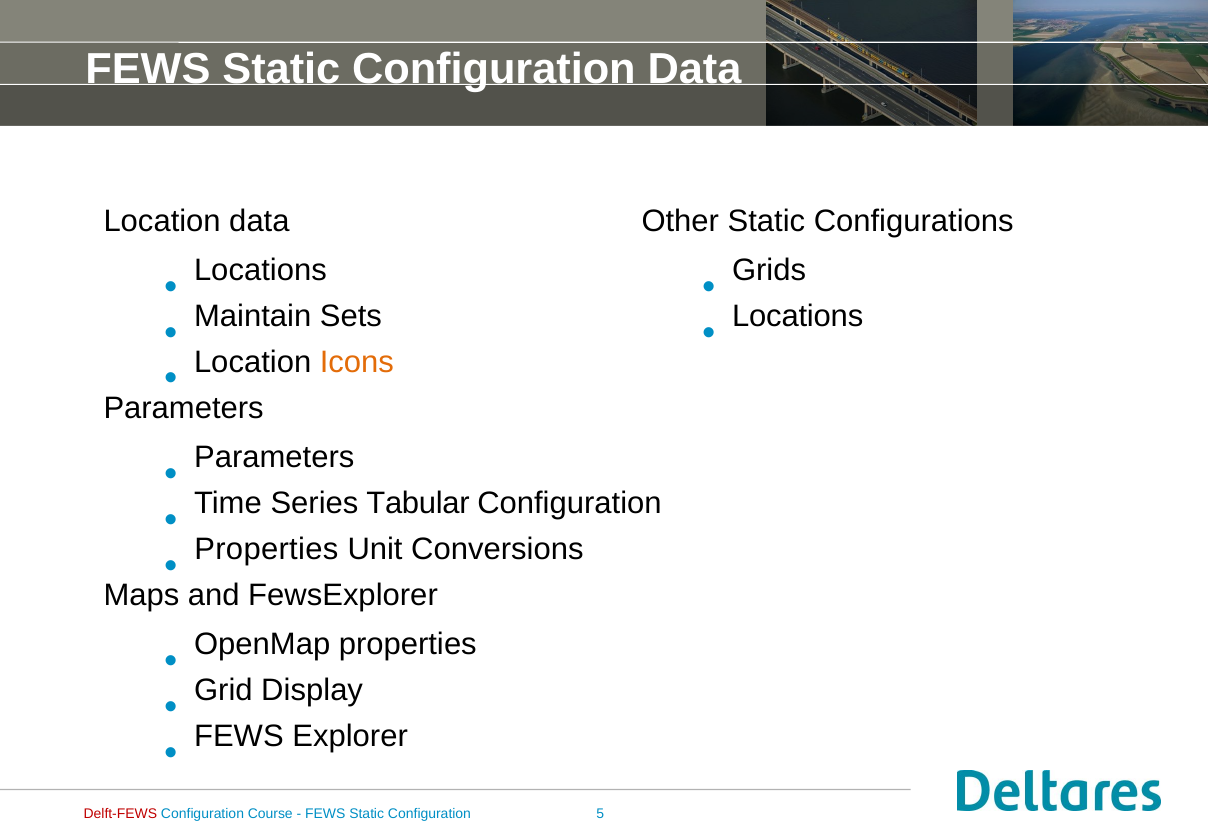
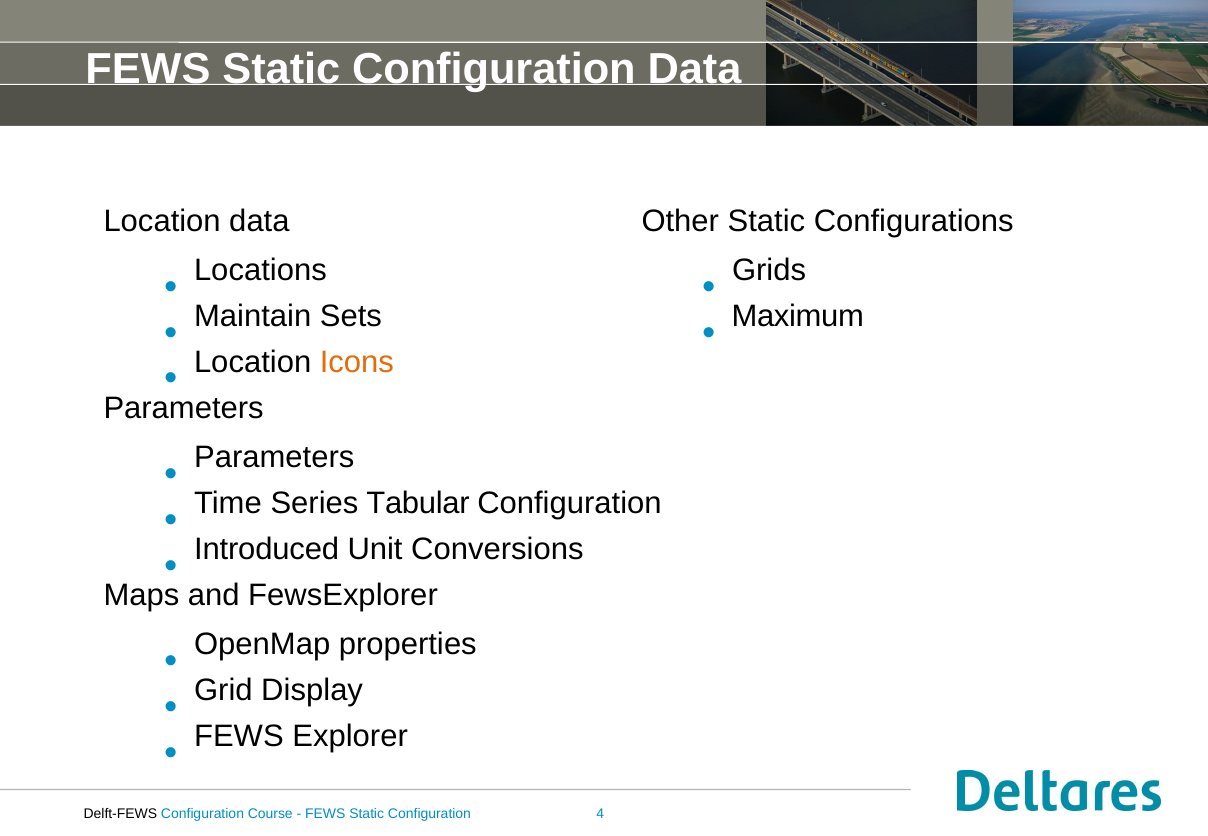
Locations: Locations -> Maximum (798, 316)
Properties: Properties -> Introduced (267, 549)
Delft-FEWS colour: red -> black (120, 814)
5: 5 -> 4 (600, 814)
